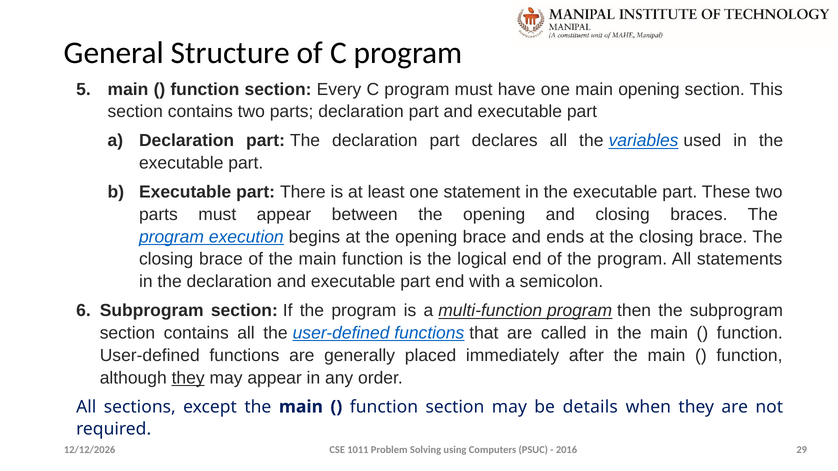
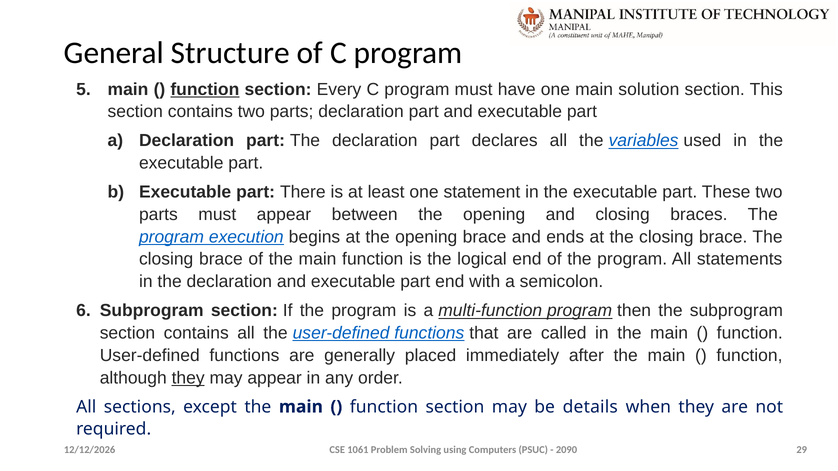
function underline: none -> present (205, 89)
main opening: opening -> solution (649, 89)
1011: 1011 -> 1061 (358, 450)
2016: 2016 -> 2090 (566, 450)
